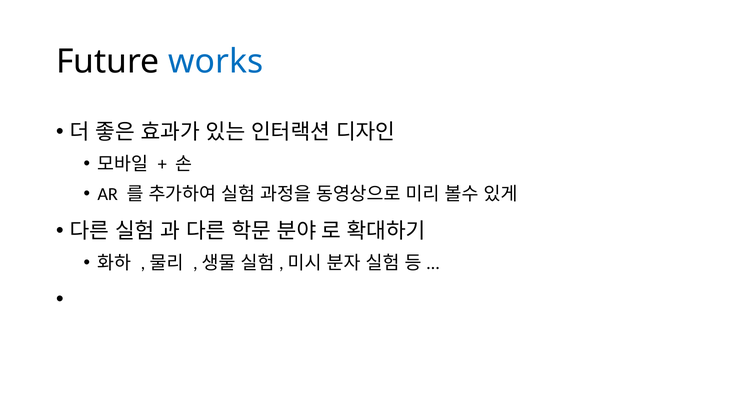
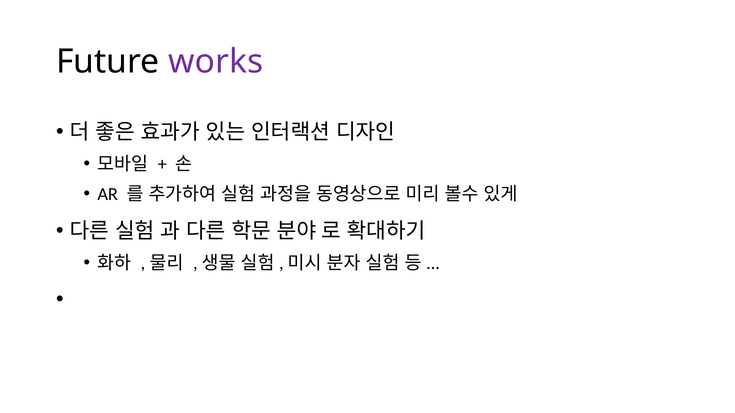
works colour: blue -> purple (216, 62)
